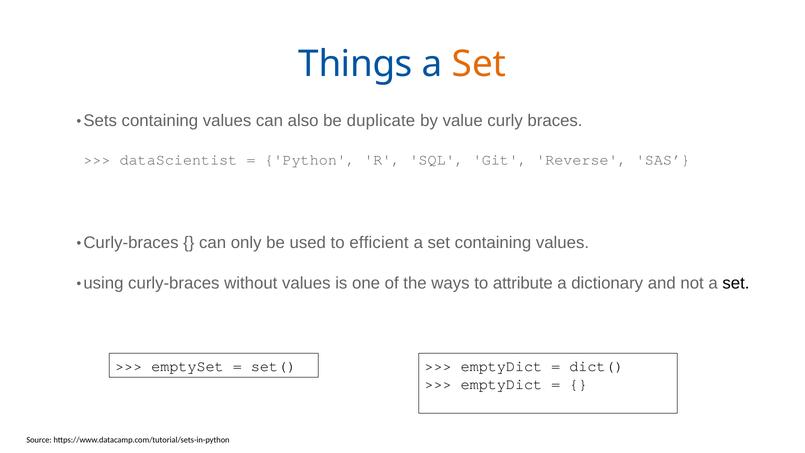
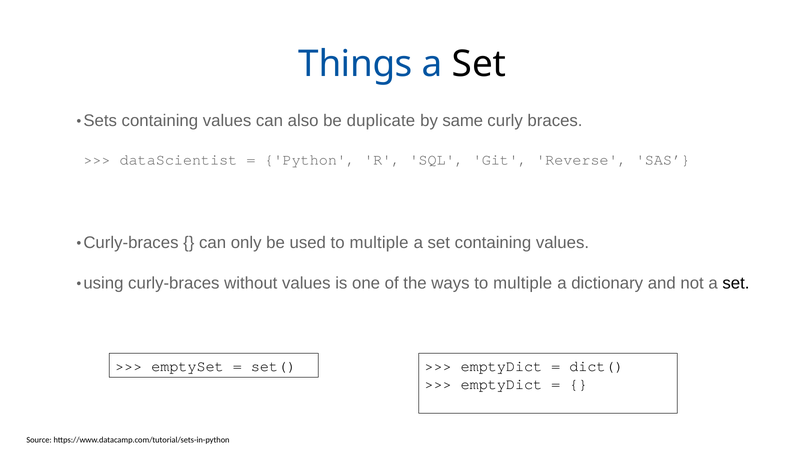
Set colour: orange -> black (479, 64)
value: value -> same (463, 121)
used to efficient: efficient -> multiple (379, 243)
ways to attribute: attribute -> multiple (523, 283)
